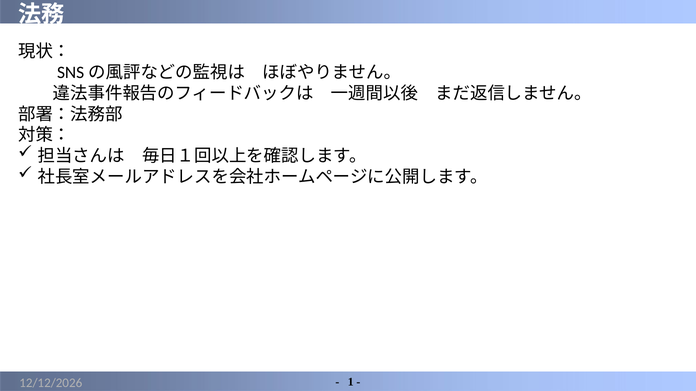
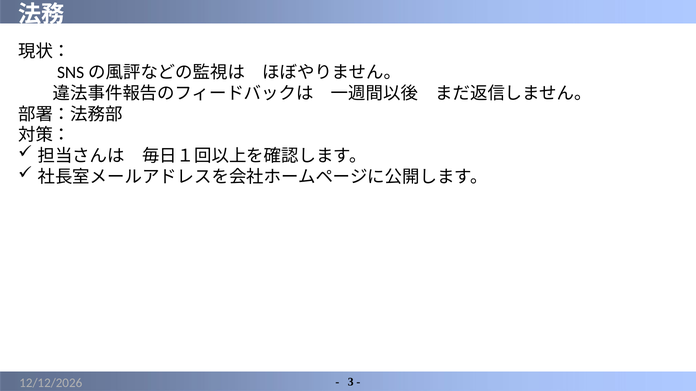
1: 1 -> 3 (351, 383)
